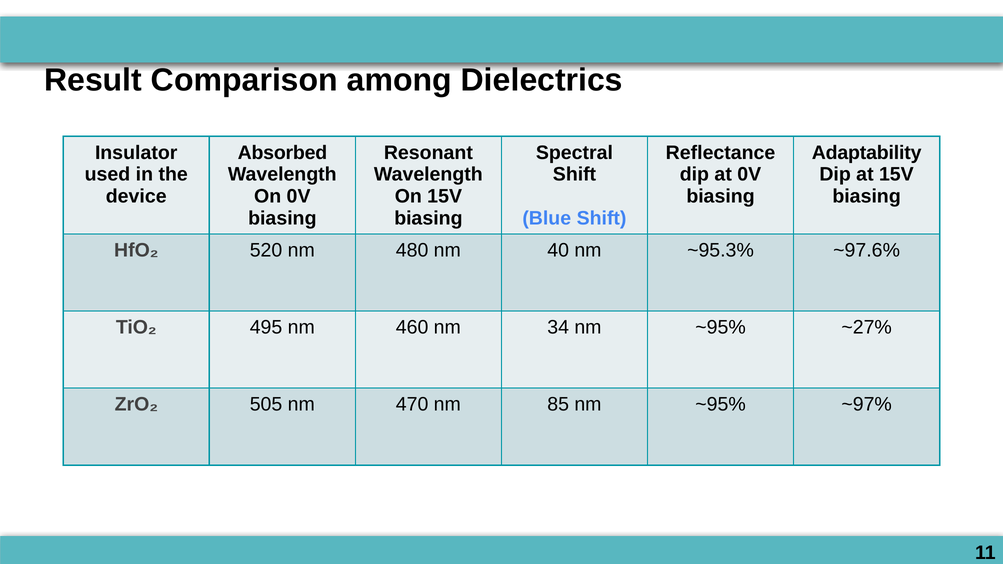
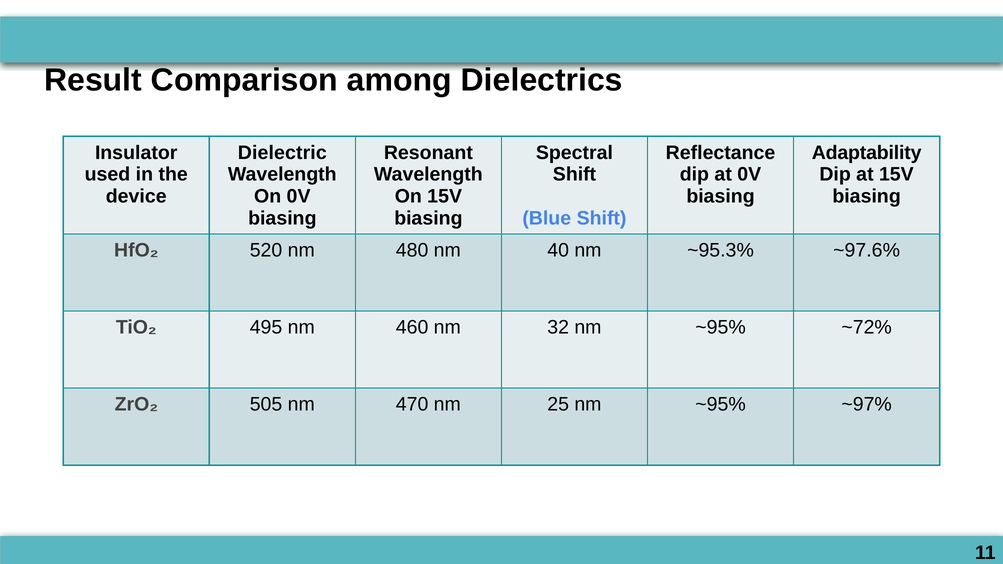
Absorbed: Absorbed -> Dielectric (282, 153)
34: 34 -> 32 (558, 327)
~27%: ~27% -> ~72% (867, 327)
85: 85 -> 25 (558, 405)
